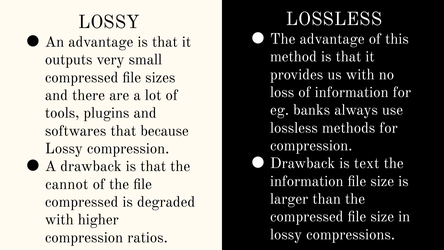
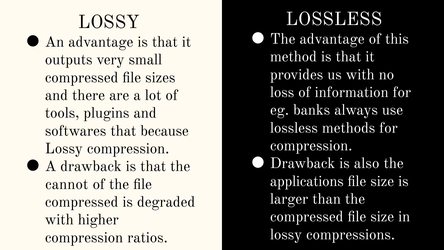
text: text -> also (367, 163)
information: information -> applications (307, 181)
